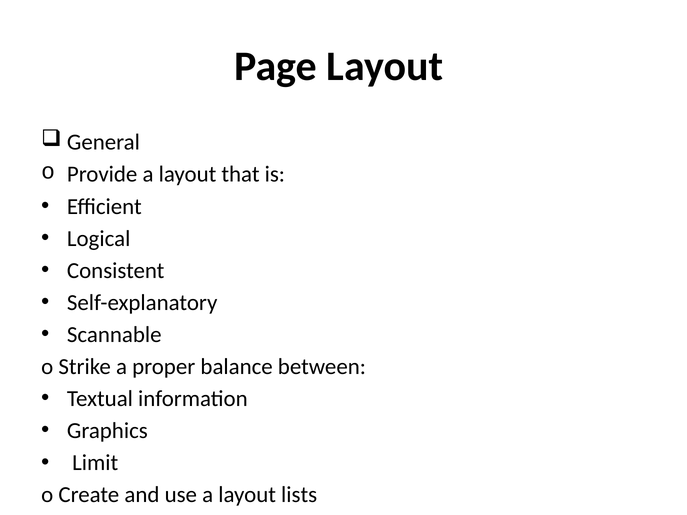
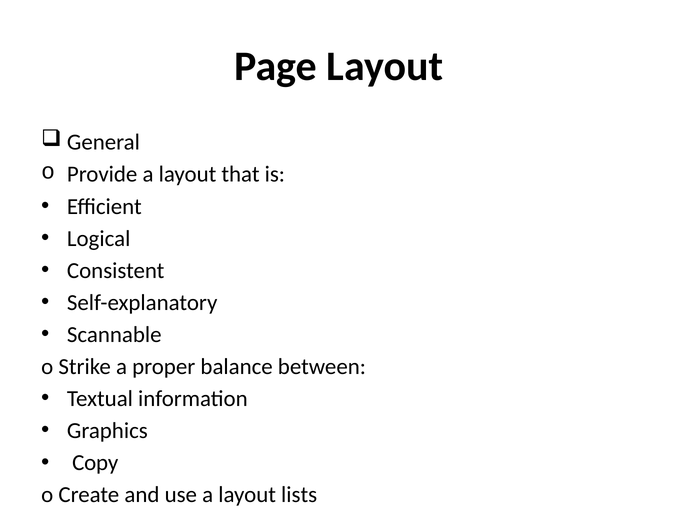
Limit: Limit -> Copy (95, 463)
